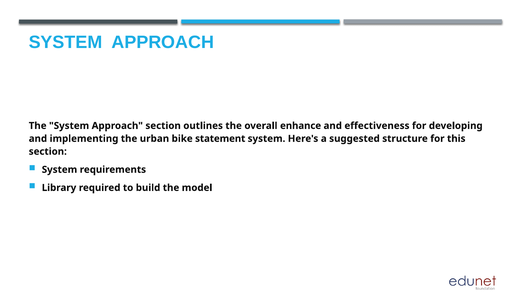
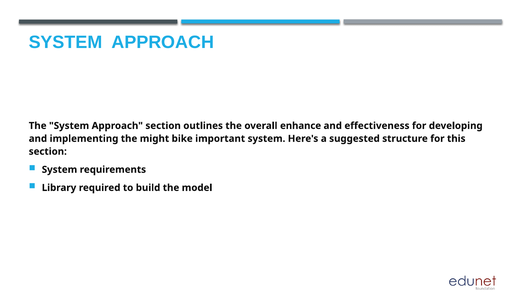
urban: urban -> might (154, 139)
statement: statement -> important (220, 139)
